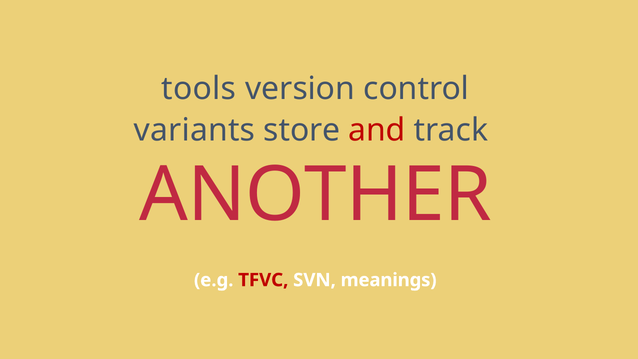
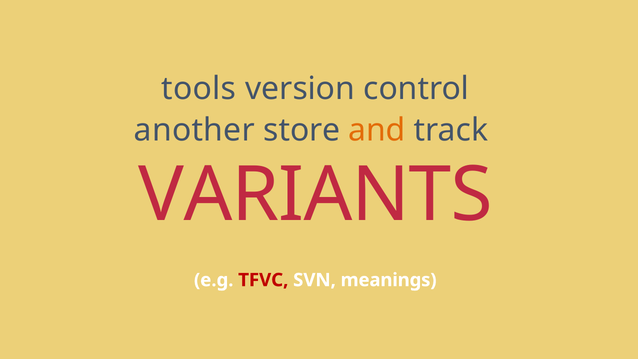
variants: variants -> another (194, 130)
and colour: red -> orange (377, 130)
ANOTHER: ANOTHER -> VARIANTS (316, 195)
